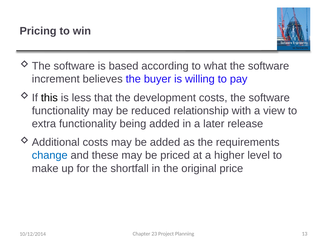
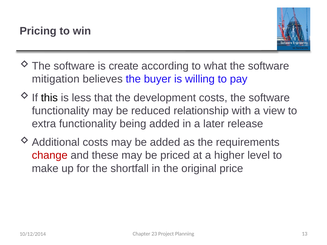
based: based -> create (124, 66)
increment: increment -> mitigation (56, 79)
change colour: blue -> red (50, 156)
